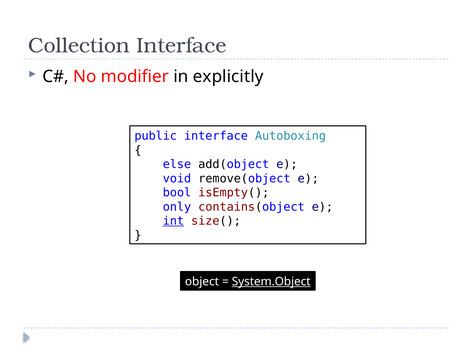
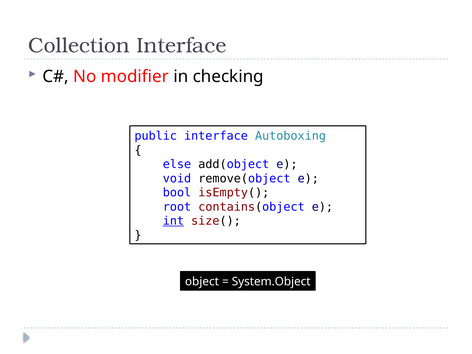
explicitly: explicitly -> checking (228, 77)
only: only -> root (177, 207)
System.Object underline: present -> none (271, 282)
